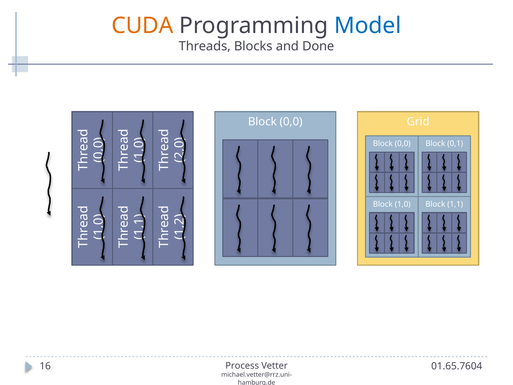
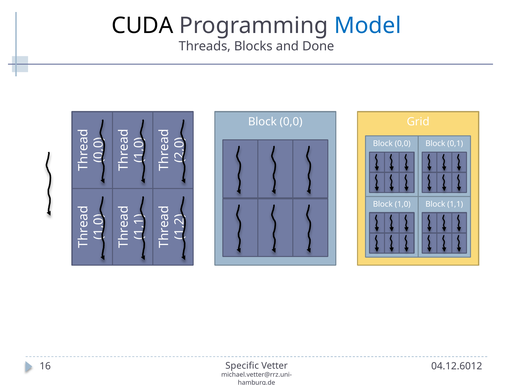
CUDA colour: orange -> black (142, 25)
Process: Process -> Specific (242, 365)
01.65.7604: 01.65.7604 -> 04.12.6012 (457, 366)
